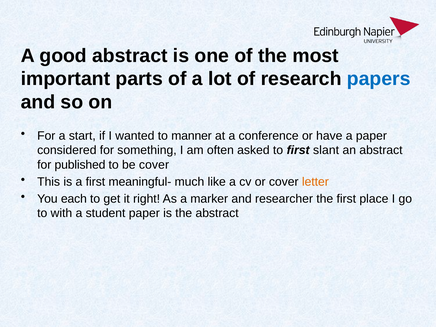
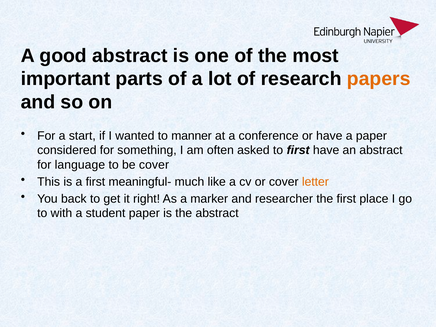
papers colour: blue -> orange (379, 79)
first slant: slant -> have (326, 150)
published: published -> language (80, 165)
each: each -> back (74, 199)
